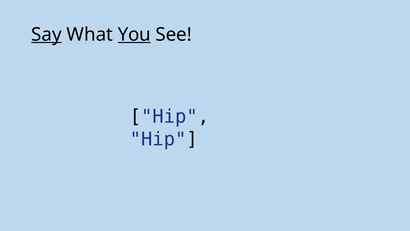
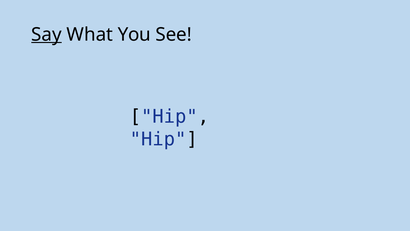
You underline: present -> none (134, 34)
